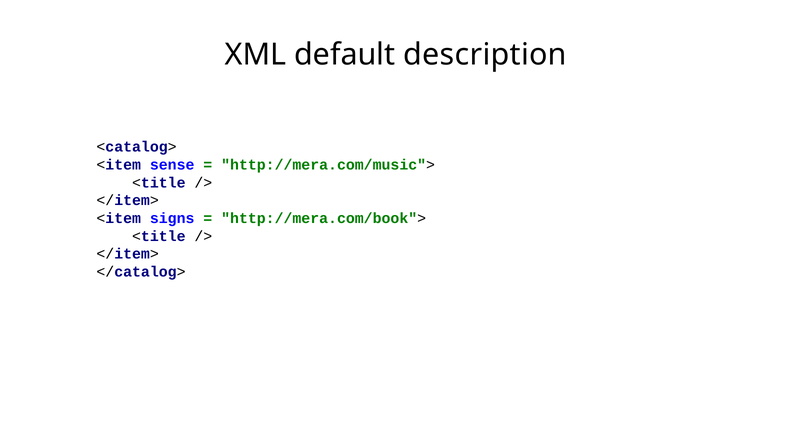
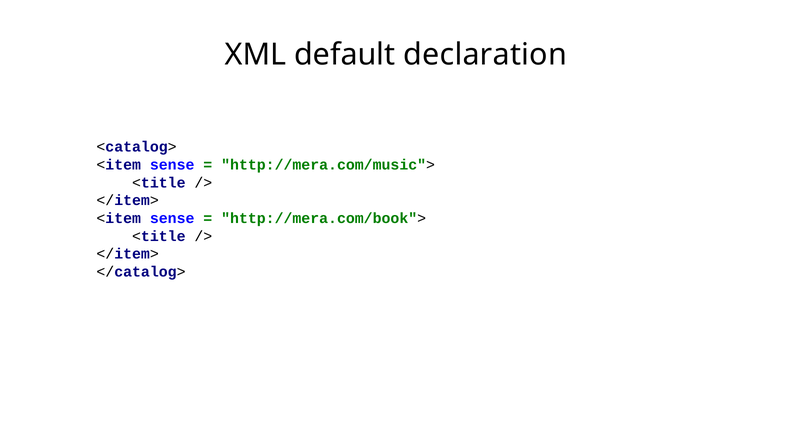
description: description -> declaration (485, 55)
signs: signs -> sense (172, 218)
